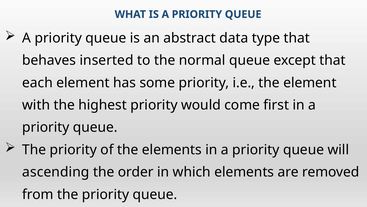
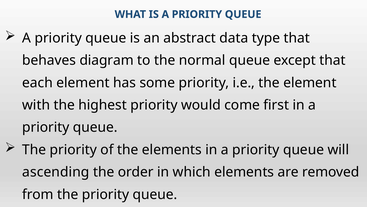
inserted: inserted -> diagram (107, 60)
